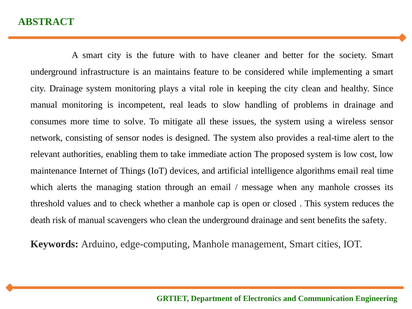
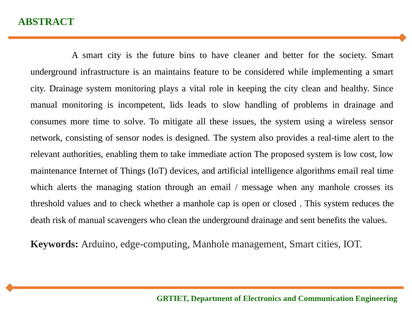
with: with -> bins (187, 55)
incompetent real: real -> lids (177, 105)
the safety: safety -> values (374, 220)
